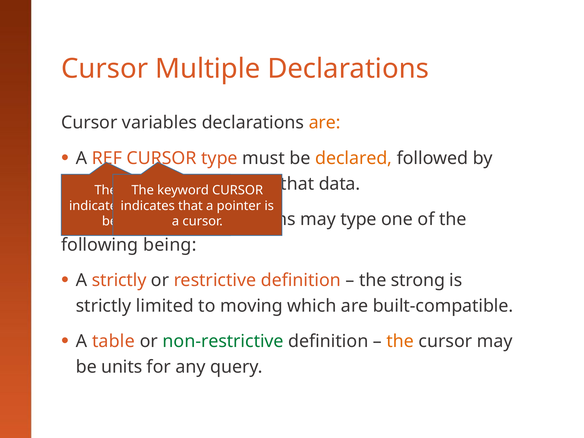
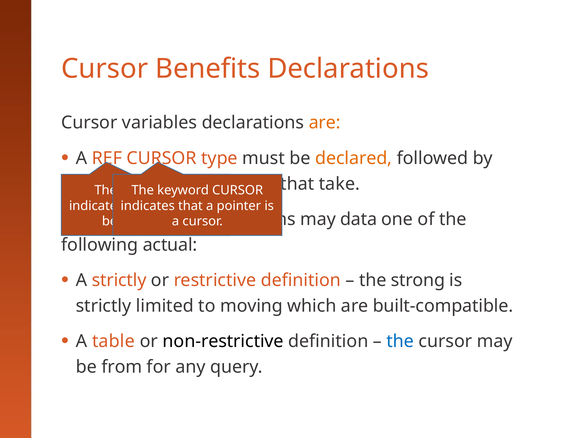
Multiple: Multiple -> Benefits (208, 69)
data: data -> take (339, 184)
may type: type -> data (359, 219)
following being: being -> actual (170, 245)
non-restrictive colour: green -> black (223, 341)
the colour: orange -> blue (400, 341)
units: units -> from (122, 367)
